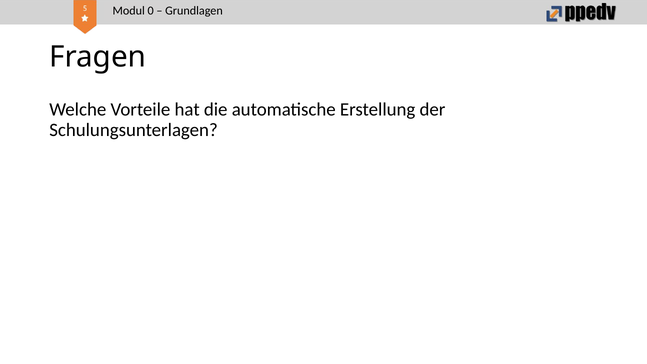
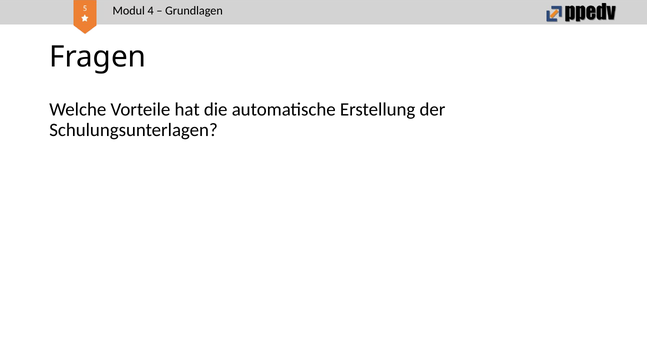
0: 0 -> 4 (151, 10)
